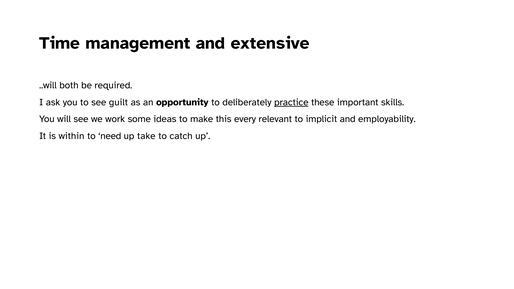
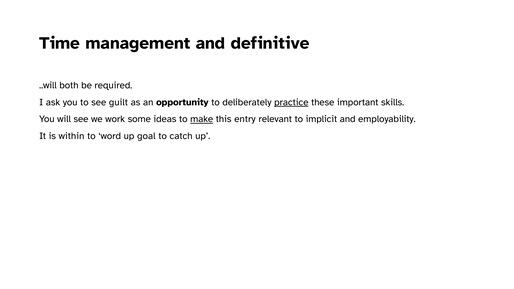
extensive: extensive -> definitive (270, 43)
make underline: none -> present (202, 119)
every: every -> entry (245, 119)
need: need -> word (110, 136)
take: take -> goal (146, 136)
